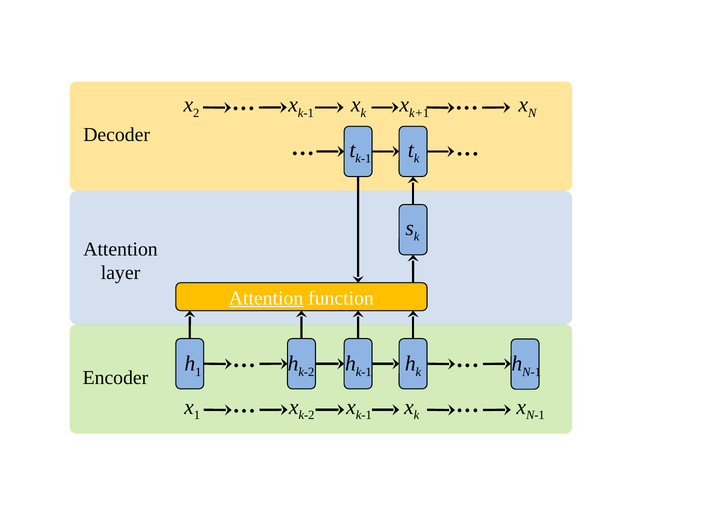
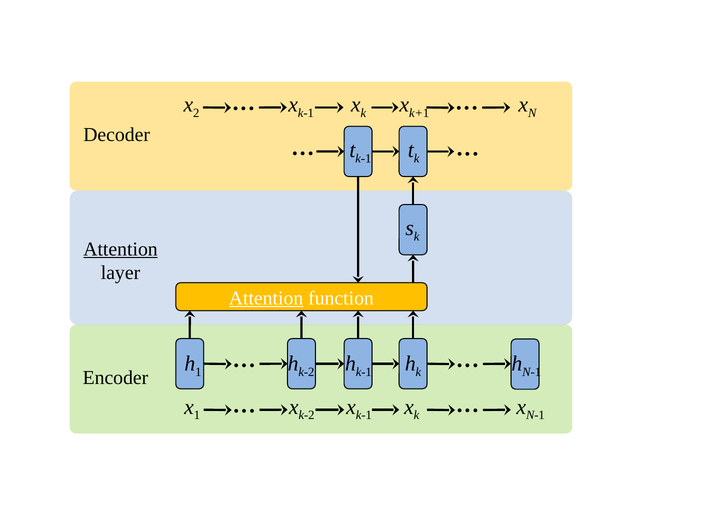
Attention underline: none -> present (120, 249)
